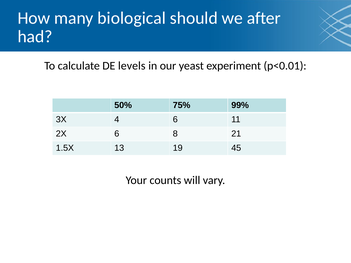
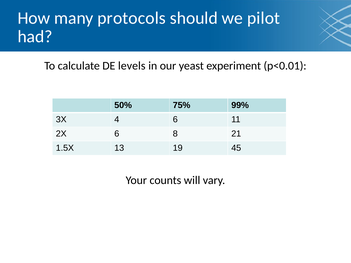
biological: biological -> protocols (132, 18)
after: after -> pilot (264, 18)
